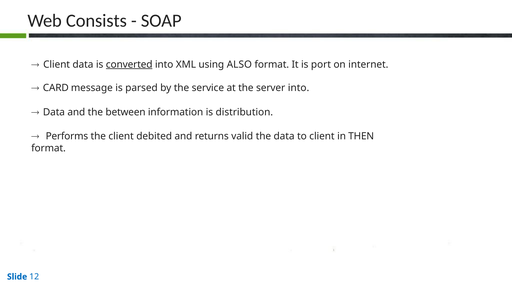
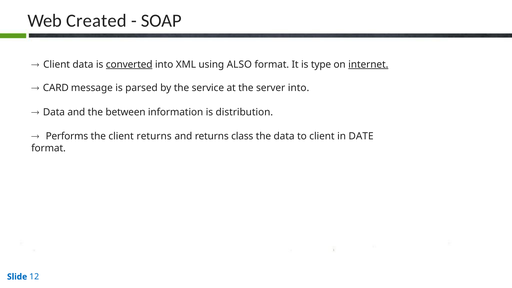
Consists: Consists -> Created (96, 21)
port: port -> type (321, 64)
internet underline: none -> present (368, 64)
client debited: debited -> returns (154, 136)
valid: valid -> class (242, 136)
THEN: THEN -> DATE (361, 136)
